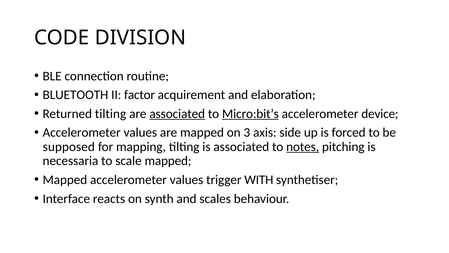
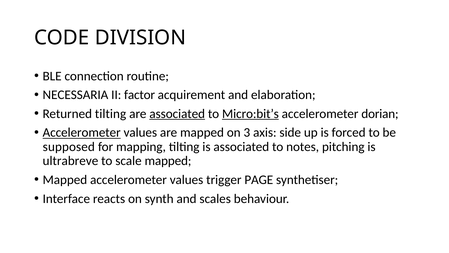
BLUETOOTH: BLUETOOTH -> NECESSARIA (75, 95)
device: device -> dorian (380, 114)
Accelerometer underline: none -> present (82, 132)
notes underline: present -> none (303, 147)
necessaria: necessaria -> ultrabreve (70, 161)
WITH: WITH -> PAGE (259, 180)
